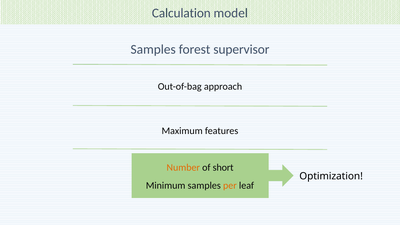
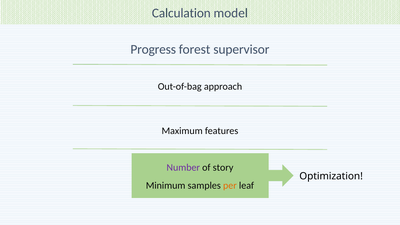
Samples: Samples -> Progress (153, 49)
Number colour: orange -> purple (183, 167)
short: short -> story (223, 167)
